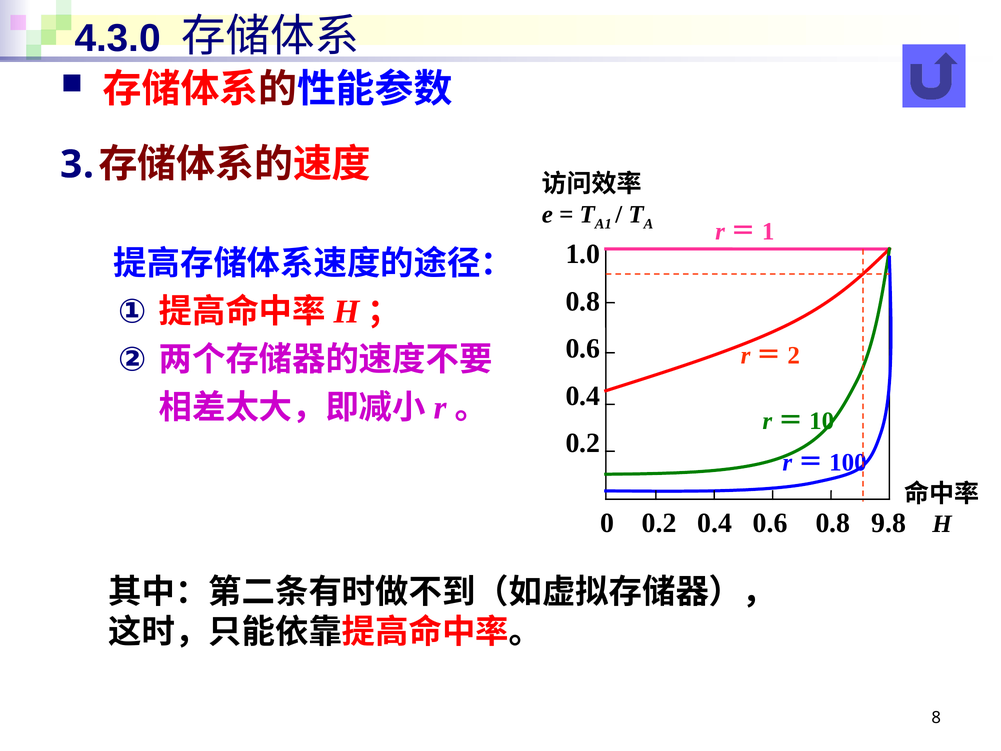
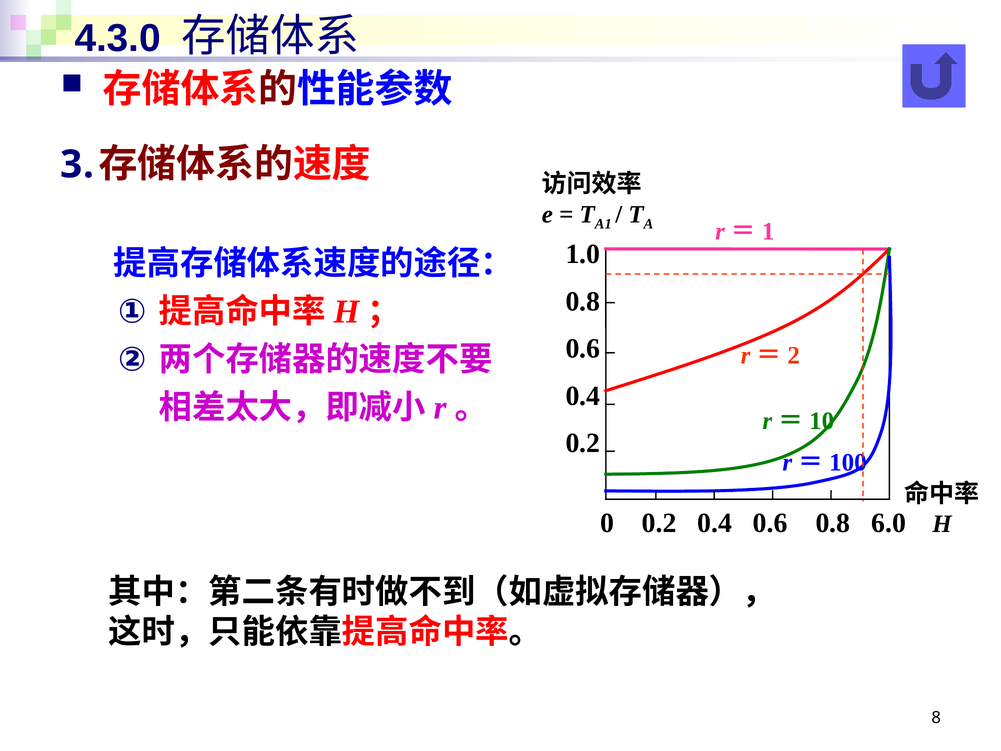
9.8: 9.8 -> 6.0 (889, 523)
